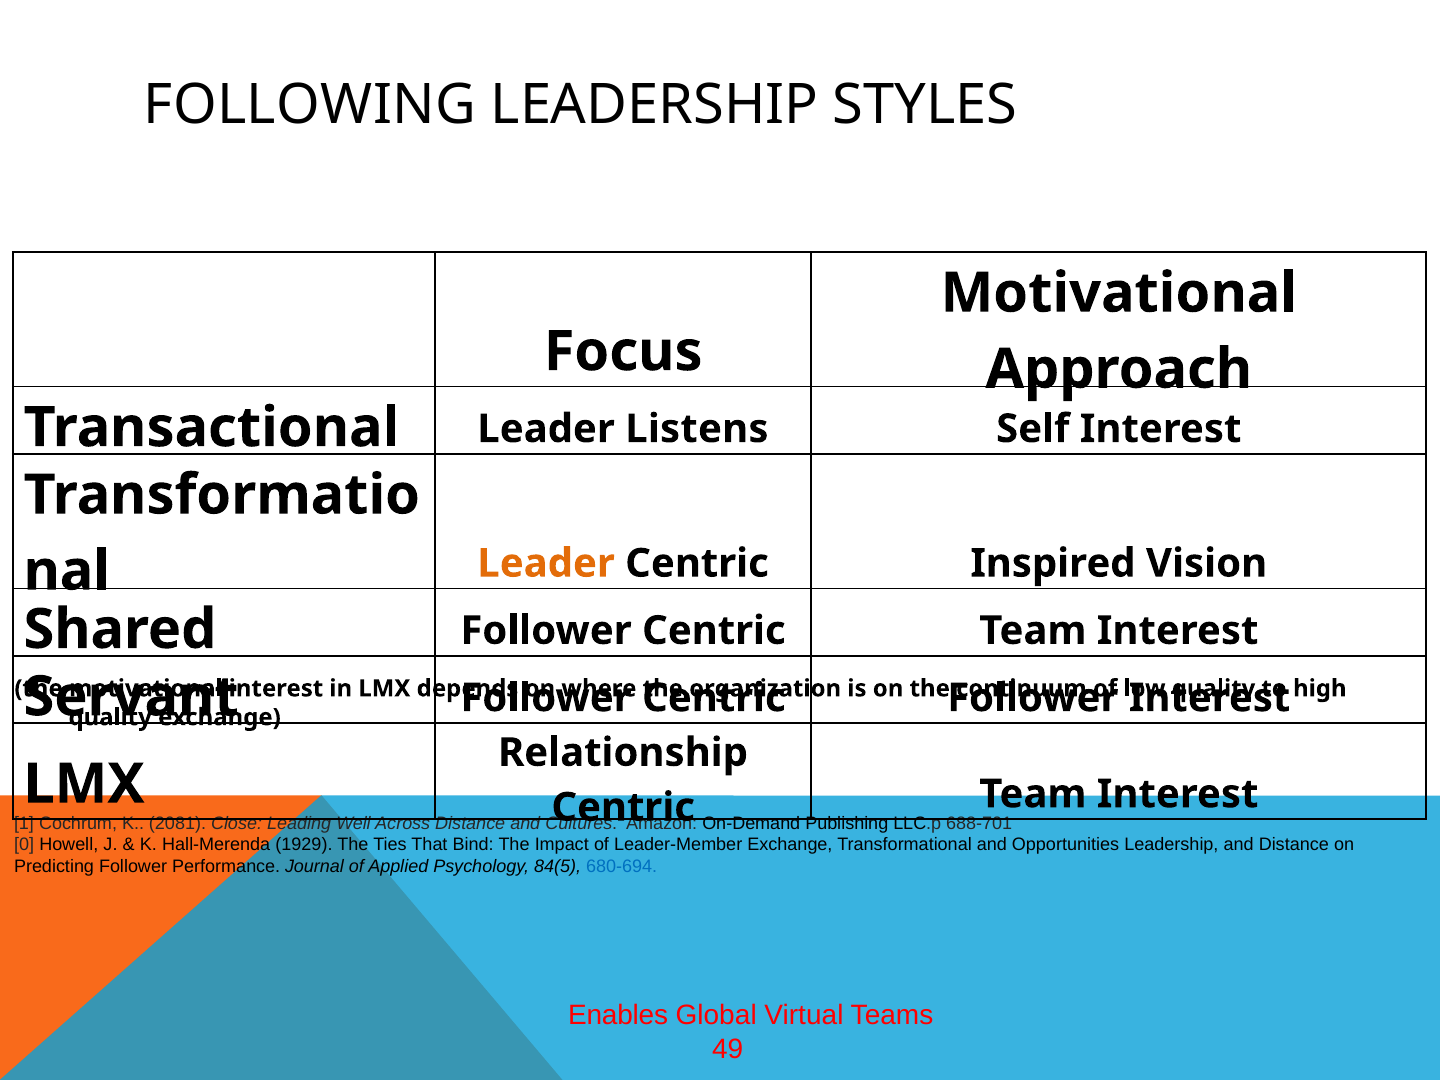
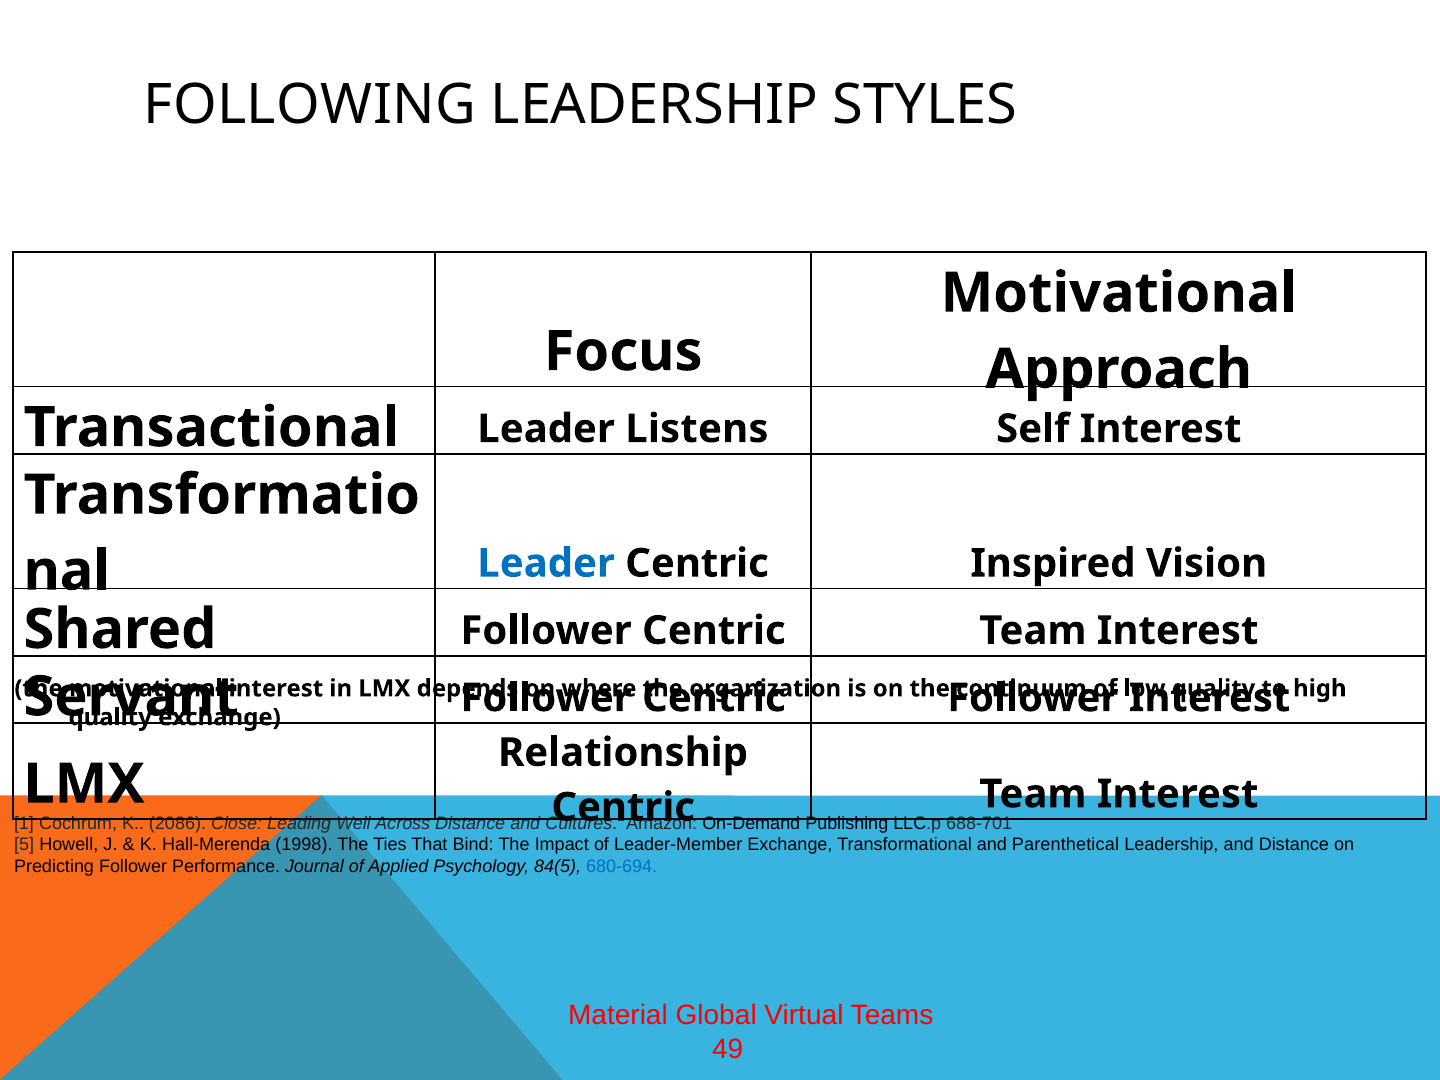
Leader colour: orange -> blue (546, 563)
2081: 2081 -> 2086 (178, 823)
0: 0 -> 5 (24, 845)
1929: 1929 -> 1998 (304, 845)
Opportunities: Opportunities -> Parenthetical (1065, 845)
Enables: Enables -> Material (618, 1016)
